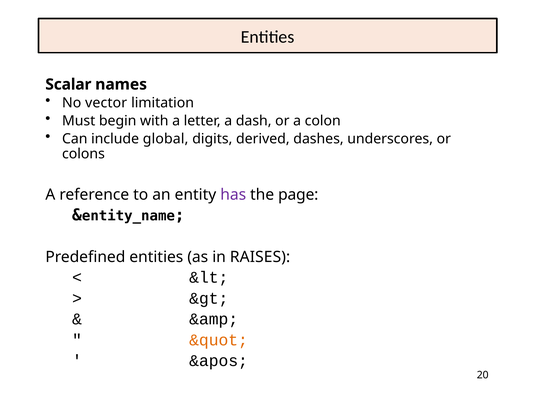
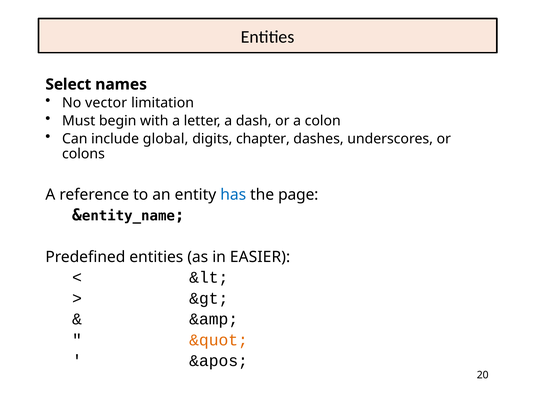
Scalar: Scalar -> Select (68, 84)
derived: derived -> chapter (263, 139)
has colour: purple -> blue (233, 194)
RAISES: RAISES -> EASIER (260, 257)
